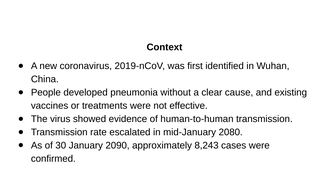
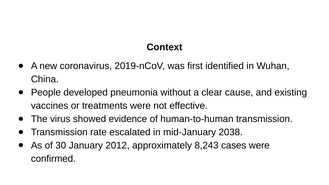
2080: 2080 -> 2038 (231, 132)
2090: 2090 -> 2012 (118, 145)
